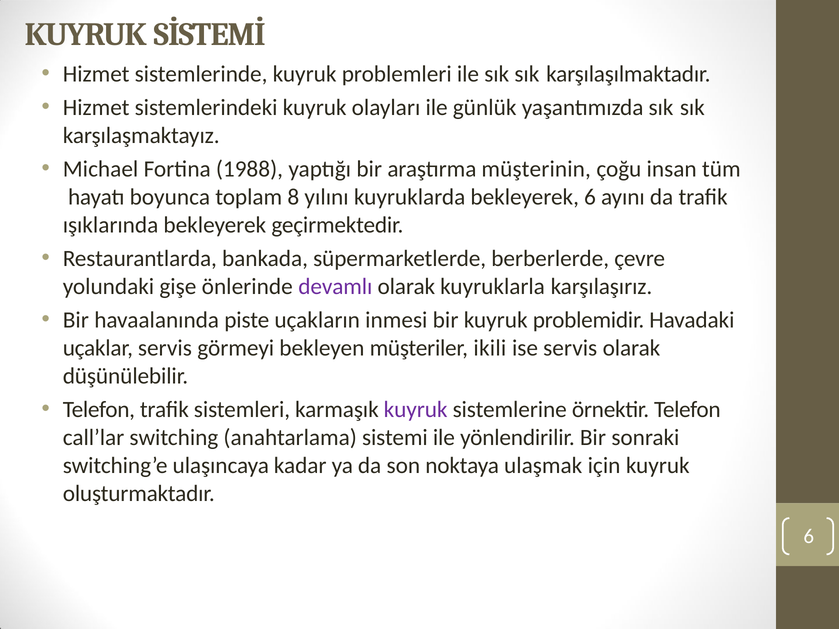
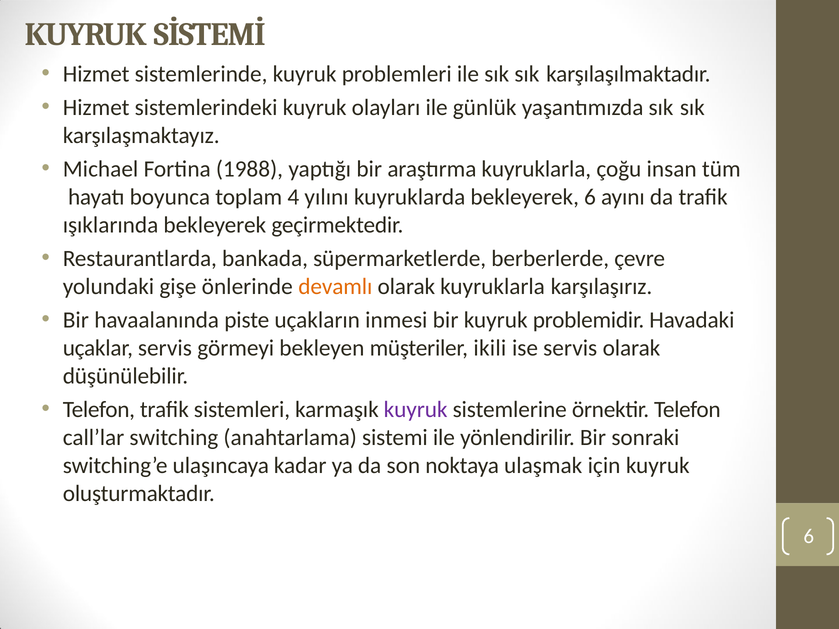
araştırma müşterinin: müşterinin -> kuyruklarla (536, 169)
8: 8 -> 4 (293, 197)
devamlı colour: purple -> orange (335, 287)
